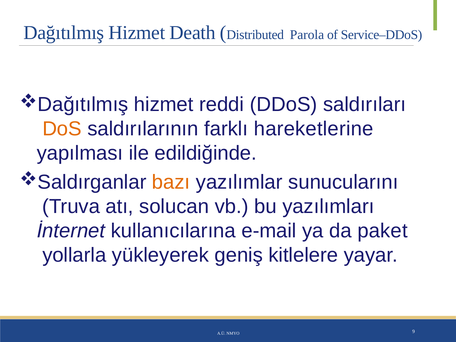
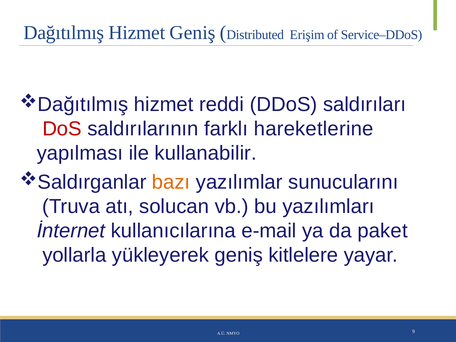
Hizmet Death: Death -> Geniş (193, 33)
Parola: Parola -> Erişim (307, 35)
DoS colour: orange -> red (62, 129)
edildiğinde: edildiğinde -> kullanabilir (206, 153)
